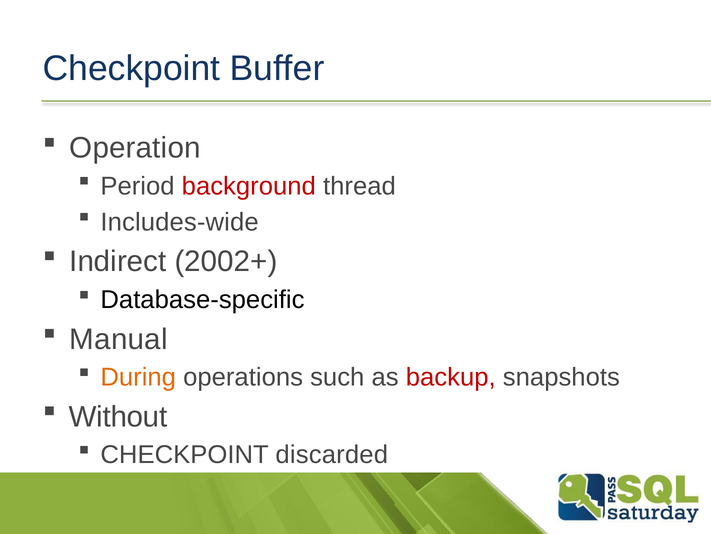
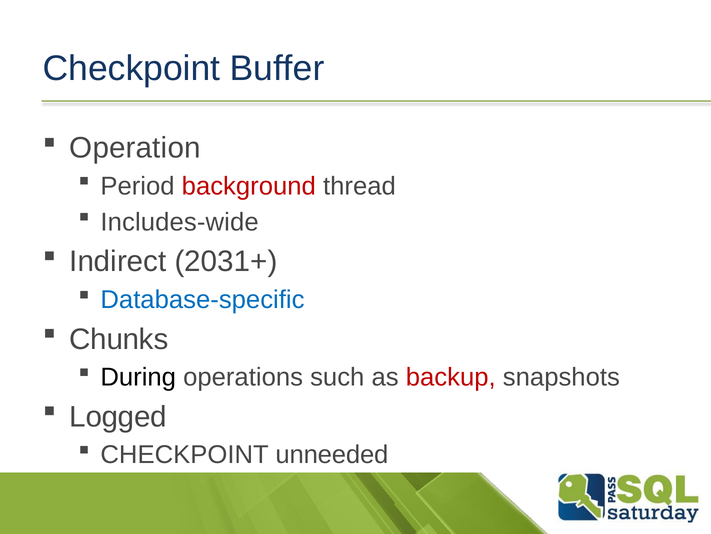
2002+: 2002+ -> 2031+ (226, 261)
Database-specific colour: black -> blue (202, 299)
Manual: Manual -> Chunks (119, 339)
During colour: orange -> black (138, 377)
Without: Without -> Logged (118, 416)
discarded: discarded -> unneeded (332, 454)
